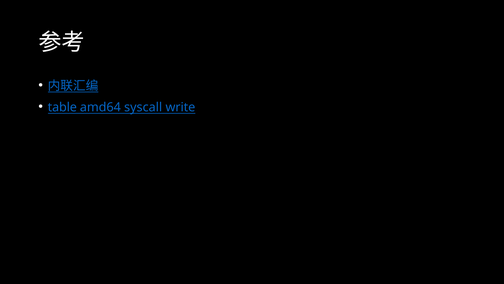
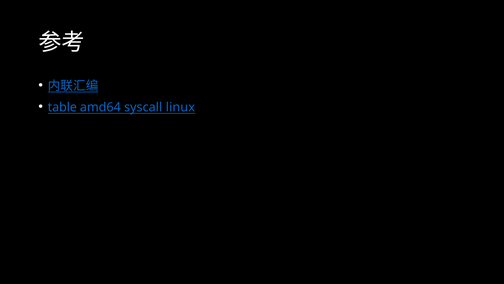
write: write -> linux (180, 107)
